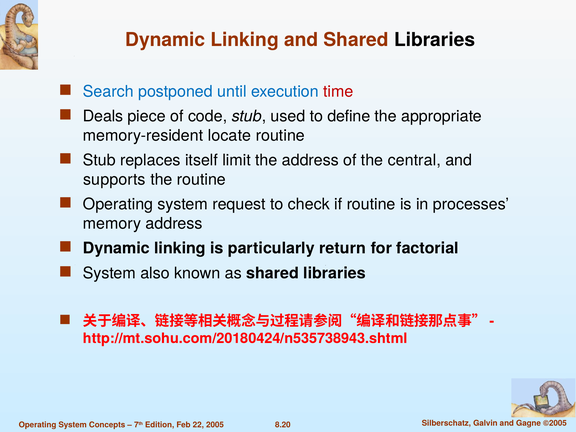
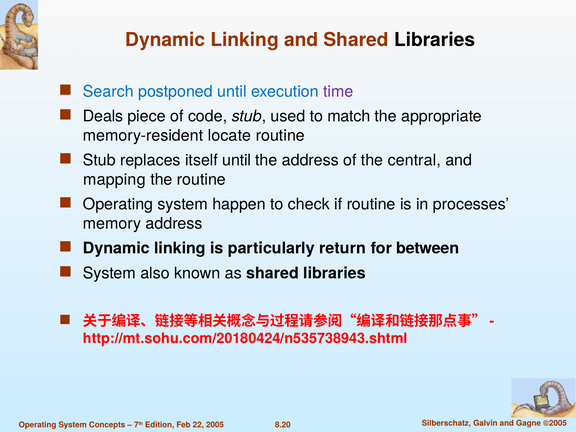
time colour: red -> purple (338, 91)
define: define -> match (349, 116)
itself limit: limit -> until (237, 160)
supports: supports -> mapping (114, 179)
request: request -> happen (239, 204)
factorial: factorial -> between (428, 248)
